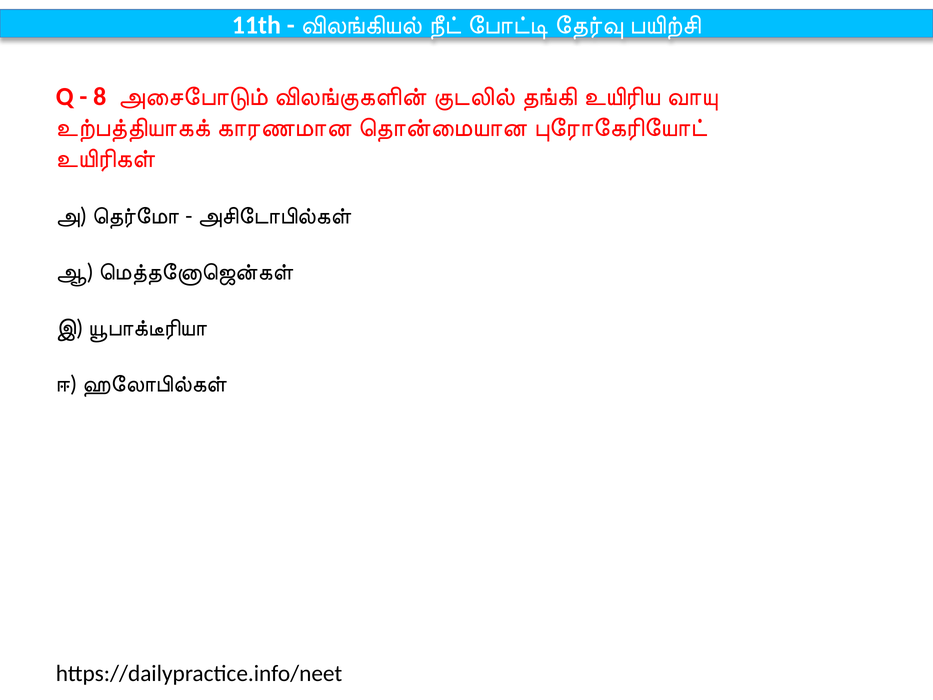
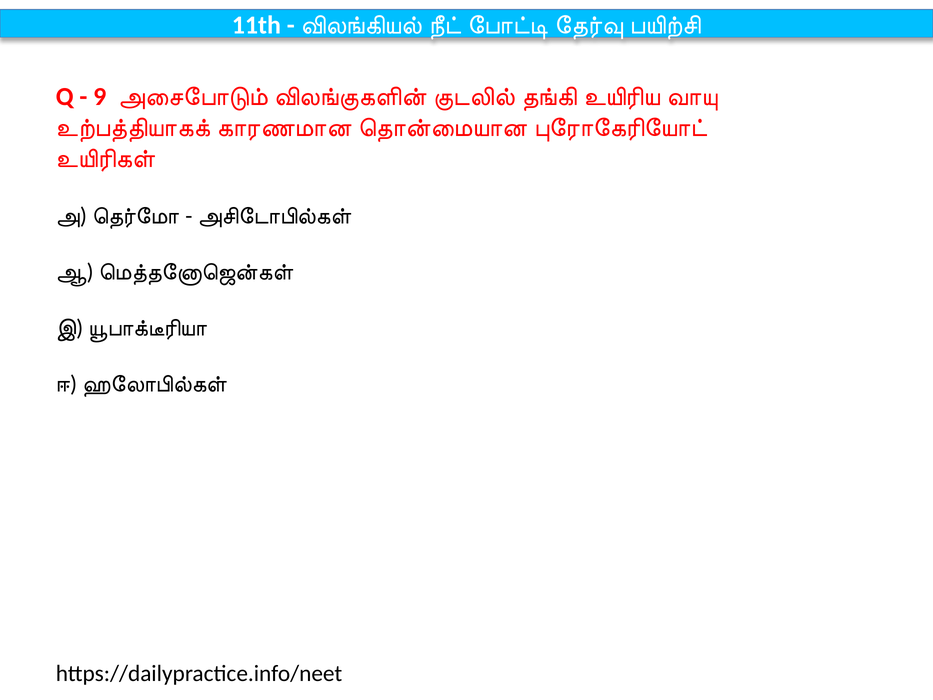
8: 8 -> 9 (100, 97)
